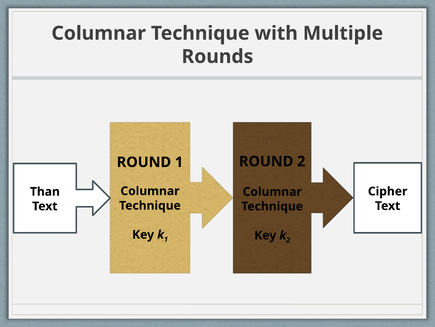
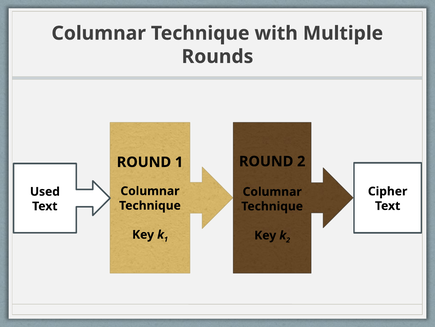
Than: Than -> Used (45, 191)
